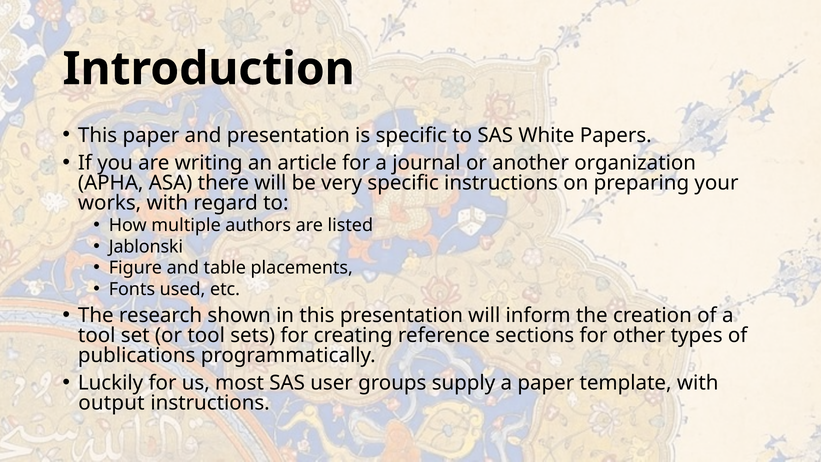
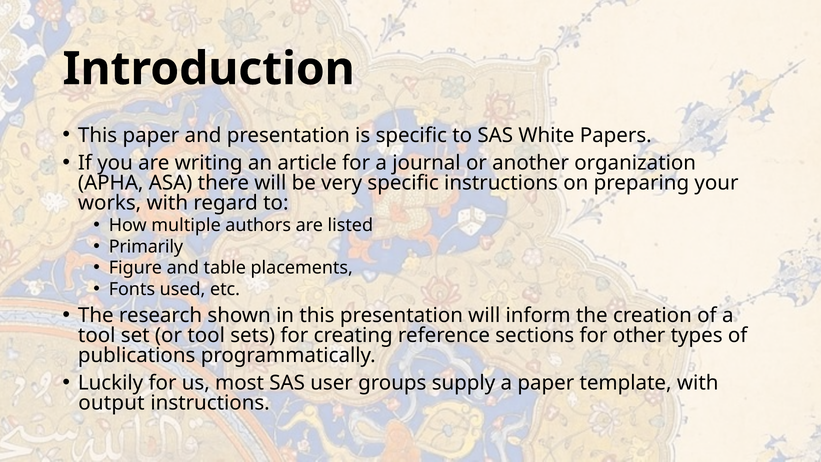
Jablonski: Jablonski -> Primarily (146, 247)
